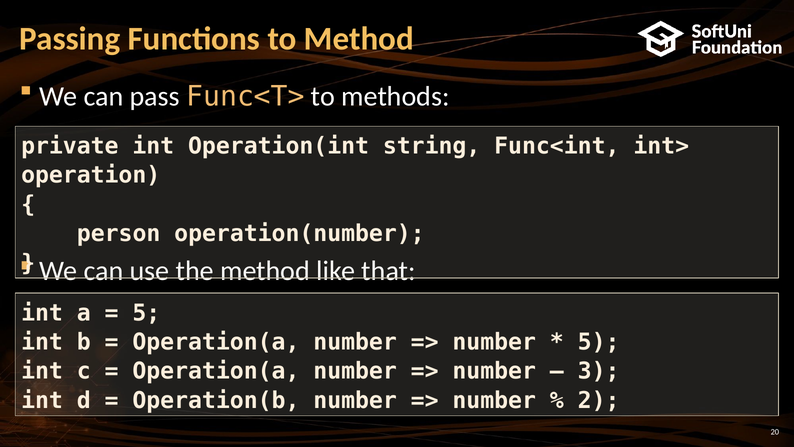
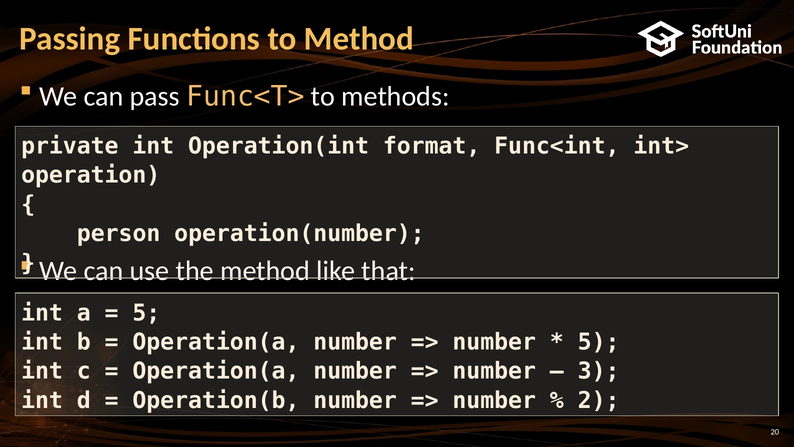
string: string -> format (432, 146)
